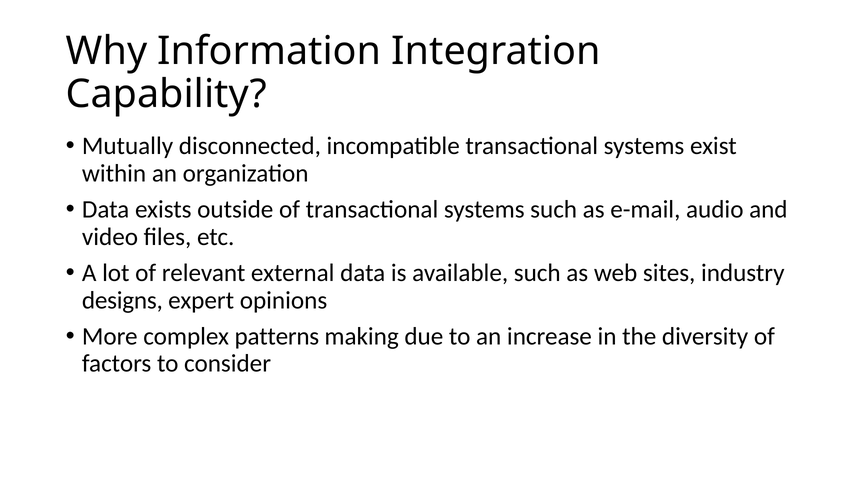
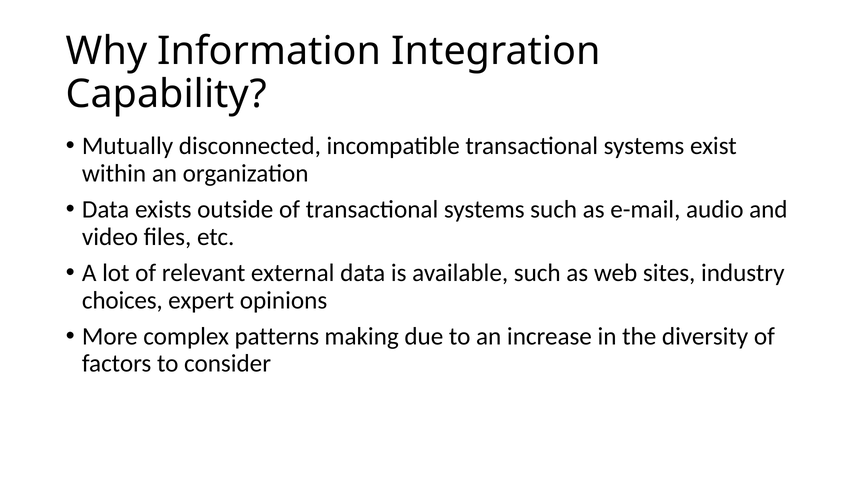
designs: designs -> choices (122, 300)
